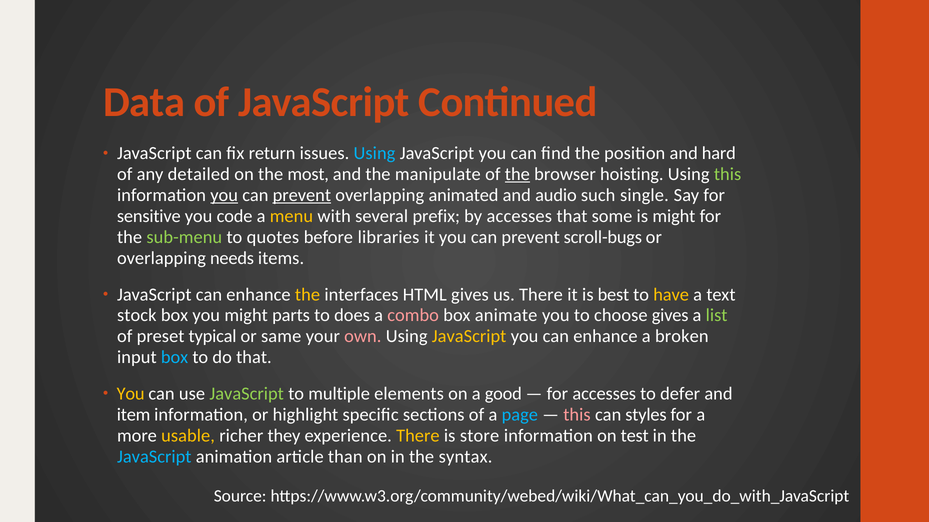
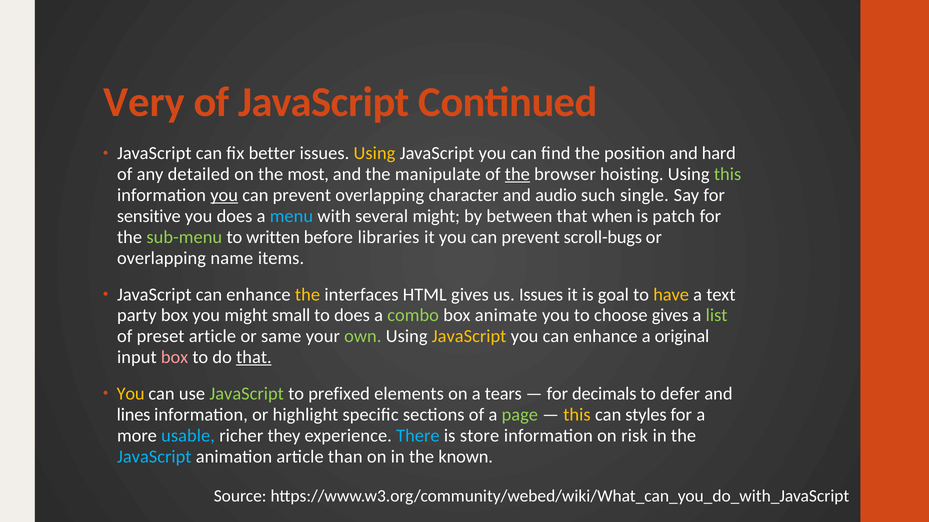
Data: Data -> Very (144, 102)
return: return -> better (272, 154)
Using colour: light blue -> yellow (375, 154)
prevent underline: present -> none (302, 195)
animated: animated -> character (463, 195)
you code: code -> does (235, 216)
menu colour: yellow -> light blue (291, 216)
several prefix: prefix -> might (436, 216)
by accesses: accesses -> between (519, 216)
some: some -> when (612, 216)
is might: might -> patch (674, 216)
quotes: quotes -> written (273, 237)
needs: needs -> name (232, 258)
us There: There -> Issues (541, 295)
best: best -> goal (613, 295)
stock: stock -> party (137, 316)
parts: parts -> small (291, 316)
combo colour: pink -> light green (413, 316)
preset typical: typical -> article (212, 337)
own colour: pink -> light green (363, 337)
broken: broken -> original (682, 337)
box colour: light blue -> pink (175, 358)
that underline: none -> present (254, 358)
multiple: multiple -> prefixed (339, 394)
good: good -> tears (503, 394)
for accesses: accesses -> decimals (604, 394)
item: item -> lines (134, 415)
page colour: light blue -> light green (520, 415)
this colour: pink -> yellow (577, 415)
usable colour: yellow -> light blue (188, 436)
There colour: yellow -> light blue (418, 436)
test: test -> risk (635, 436)
syntax: syntax -> known (466, 457)
